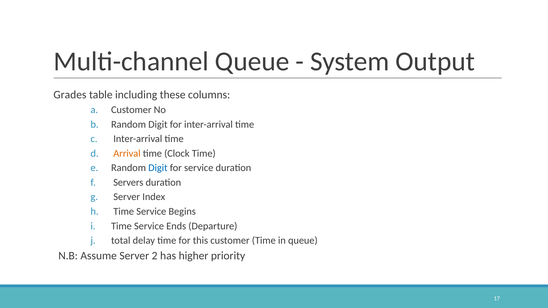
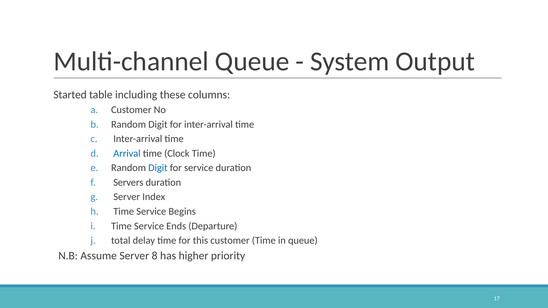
Grades: Grades -> Started (70, 95)
Arrival colour: orange -> blue (127, 153)
2: 2 -> 8 (155, 256)
